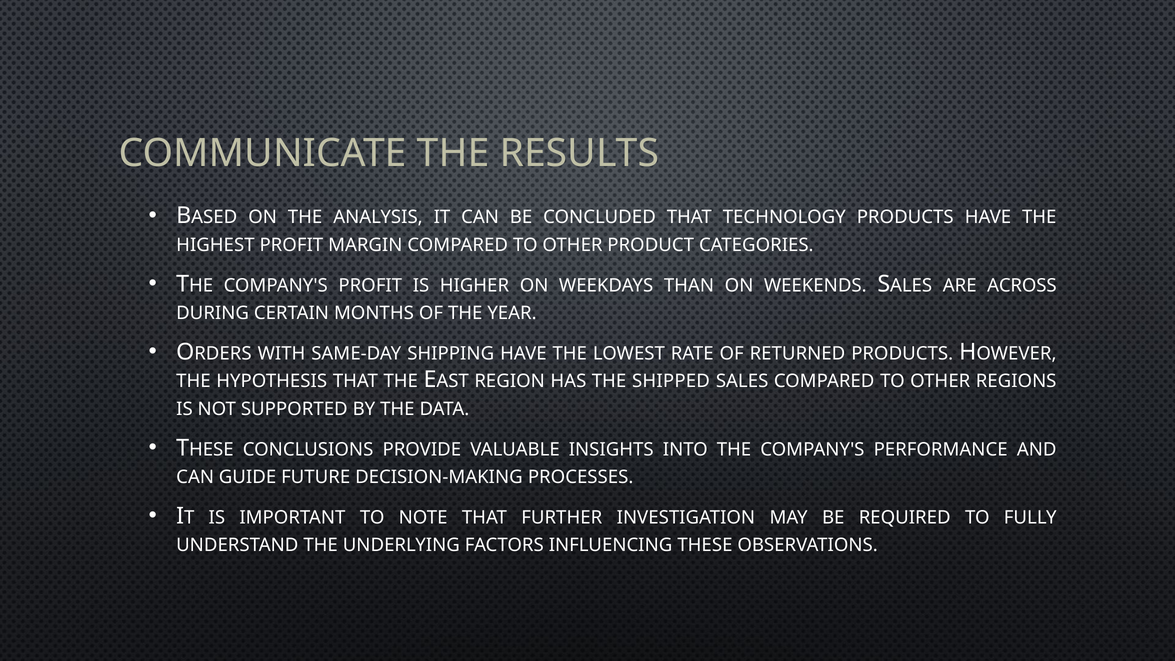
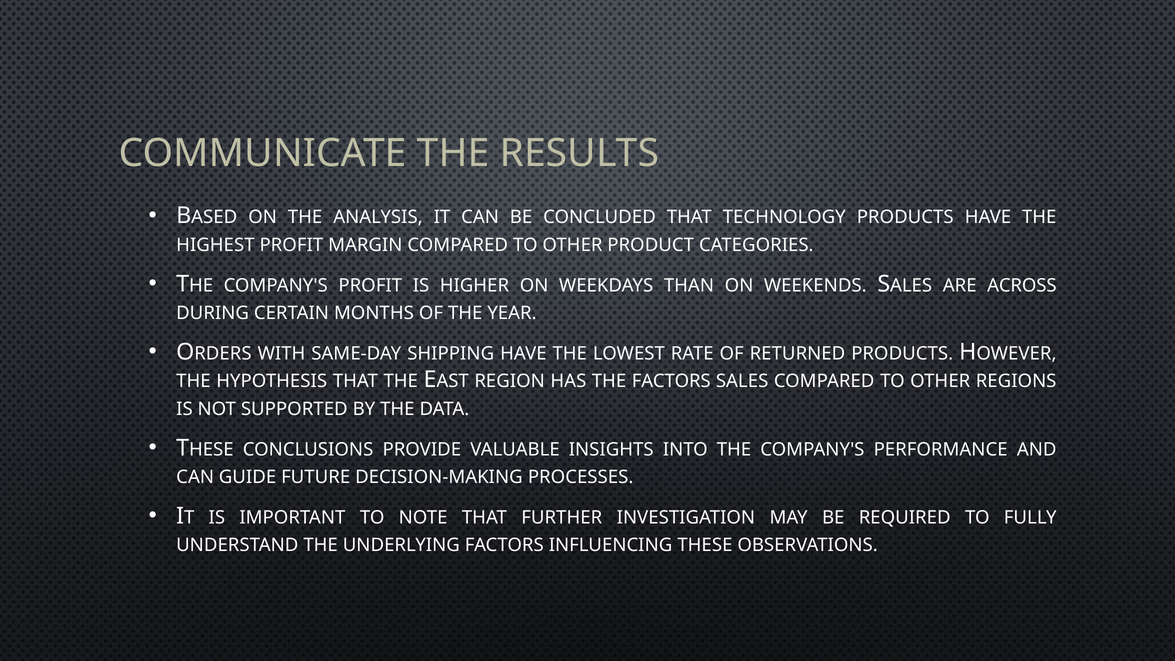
THE SHIPPED: SHIPPED -> FACTORS (671, 381)
